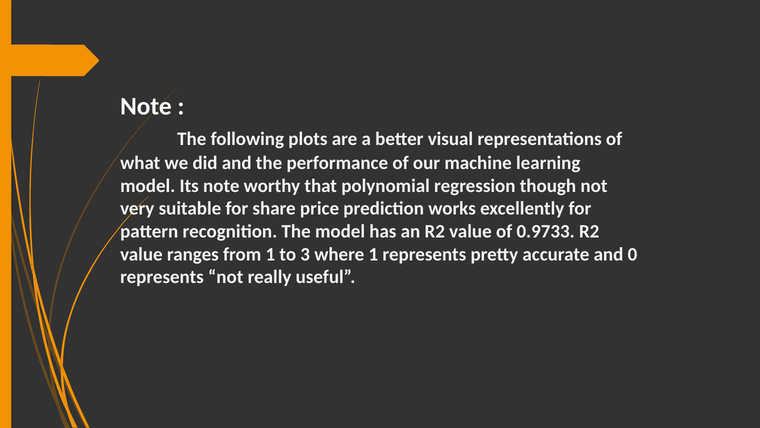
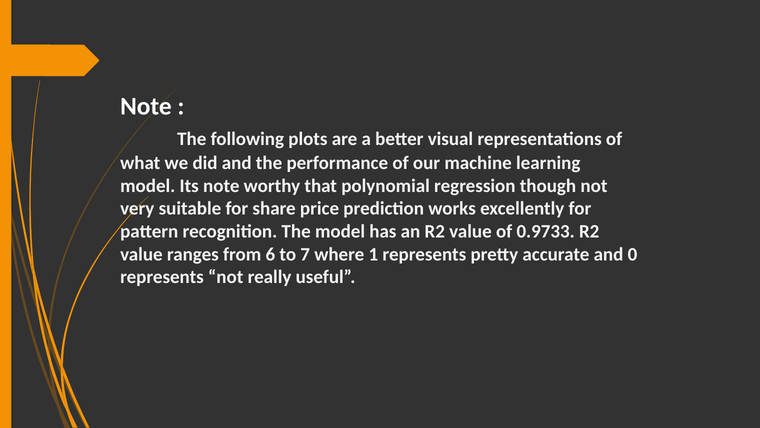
from 1: 1 -> 6 (270, 254)
3: 3 -> 7 (305, 254)
